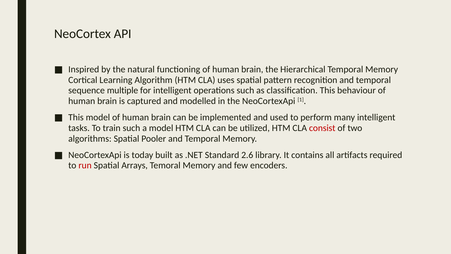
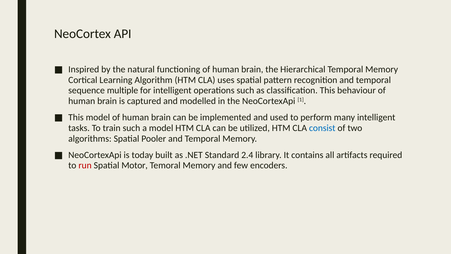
consist colour: red -> blue (322, 128)
2.6: 2.6 -> 2.4 (247, 155)
Arrays: Arrays -> Motor (135, 165)
